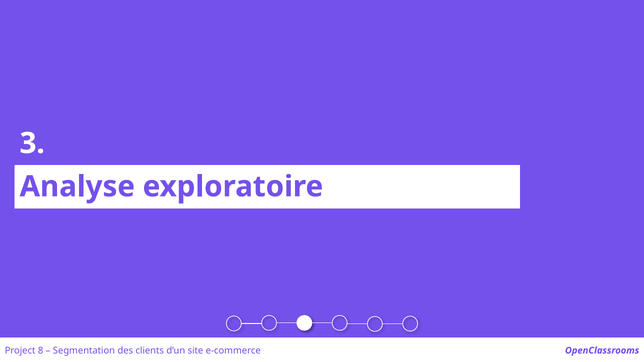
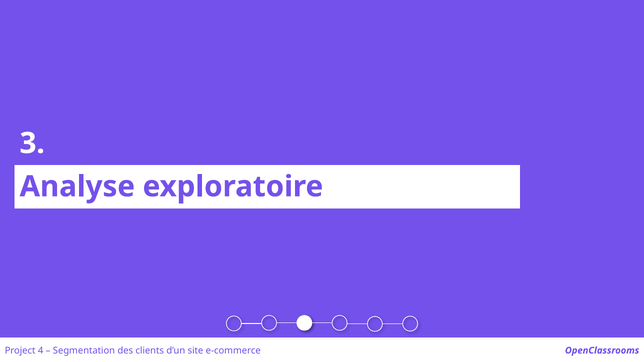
8: 8 -> 4 (41, 351)
